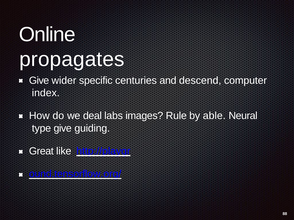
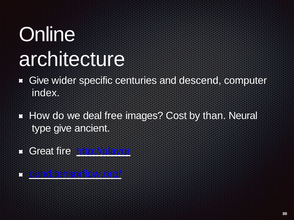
propagates: propagates -> architecture (72, 59)
labs: labs -> free (113, 116)
Rule: Rule -> Cost (176, 116)
able: able -> than (214, 116)
guiding: guiding -> ancient (92, 129)
like: like -> fire (64, 151)
